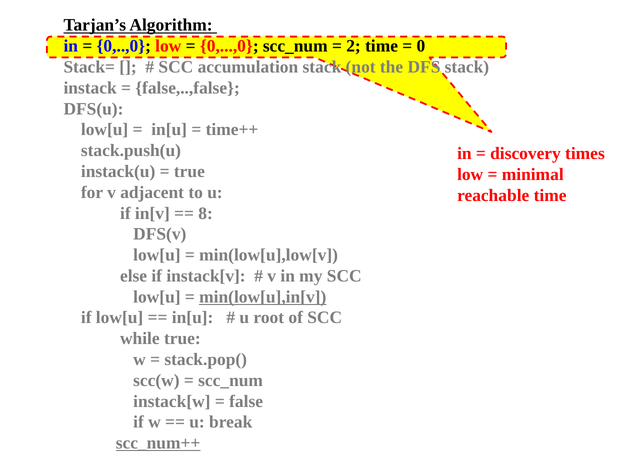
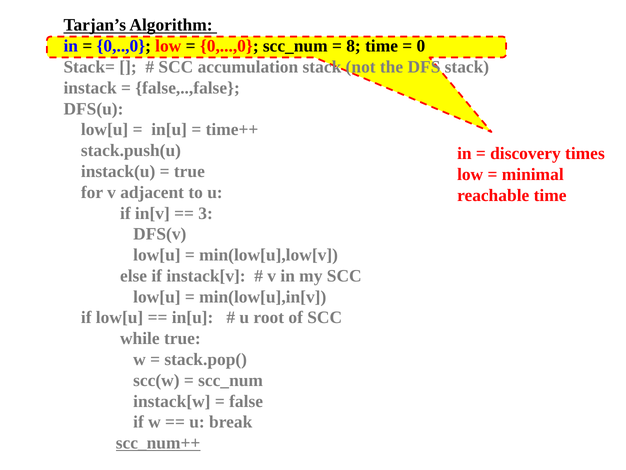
2: 2 -> 8 (354, 46)
8: 8 -> 3 (206, 213)
min(low[u],in[v underline: present -> none (263, 297)
